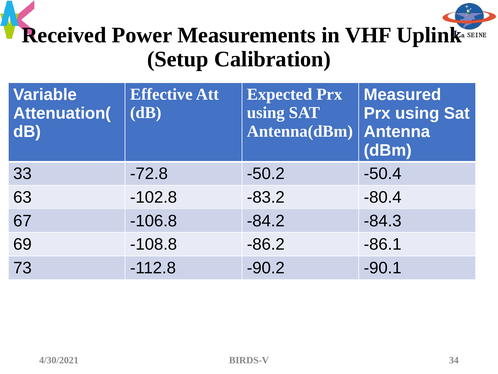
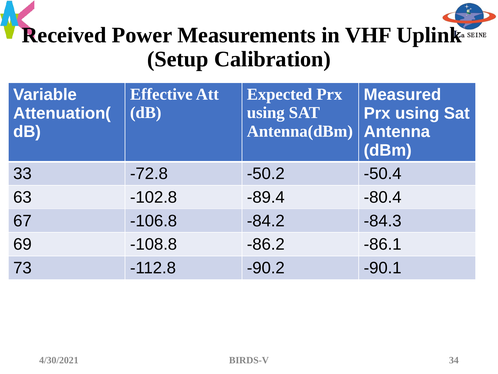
-83.2: -83.2 -> -89.4 (266, 197)
